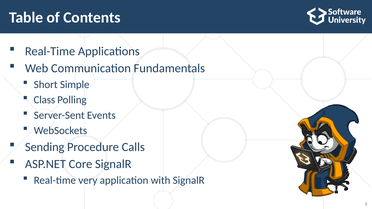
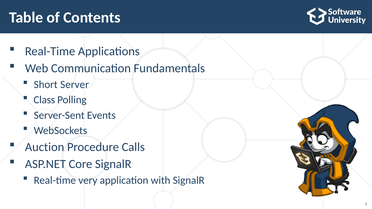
Simple: Simple -> Server (75, 85)
Sending: Sending -> Auction (45, 147)
